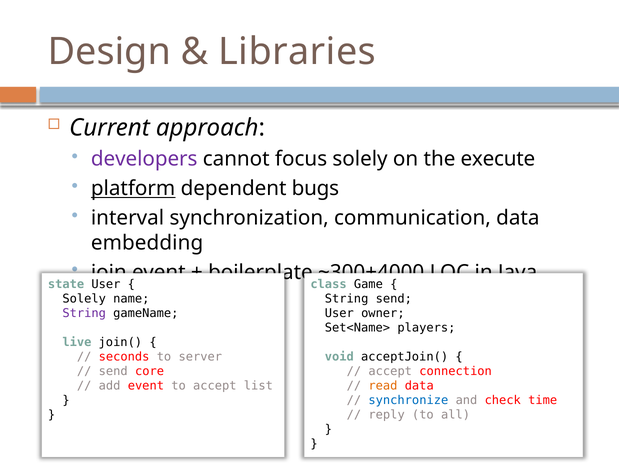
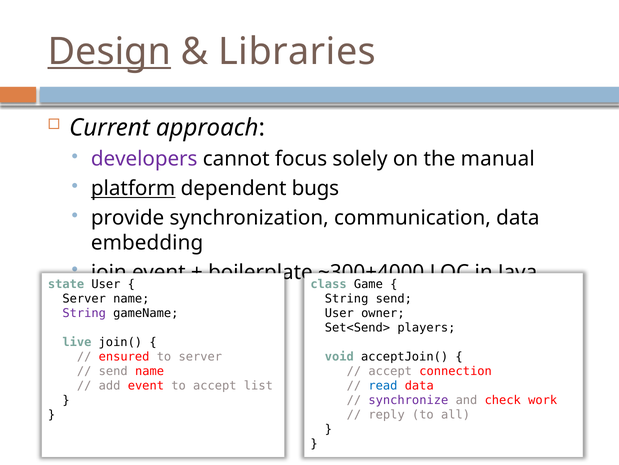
Design underline: none -> present (109, 52)
execute: execute -> manual (498, 159)
interval: interval -> provide (128, 218)
Solely: Solely -> Server (84, 298)
Set<Name>: Set<Name> -> Set<Send> (357, 327)
seconds: seconds -> ensured (124, 356)
send core: core -> name (150, 371)
read colour: orange -> blue (383, 385)
synchronize colour: blue -> purple (408, 399)
time: time -> work (543, 399)
